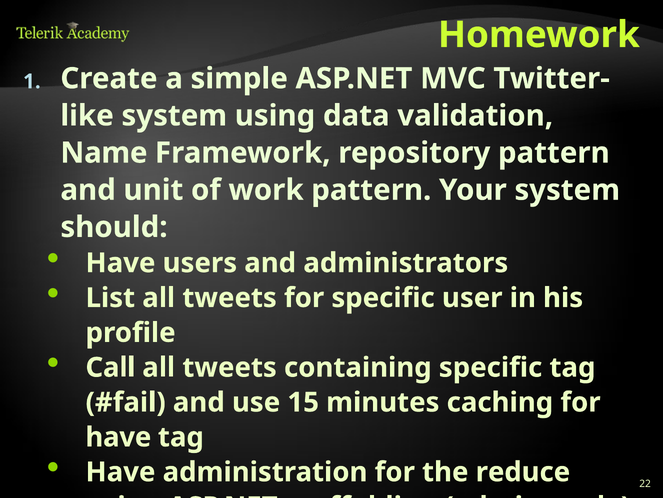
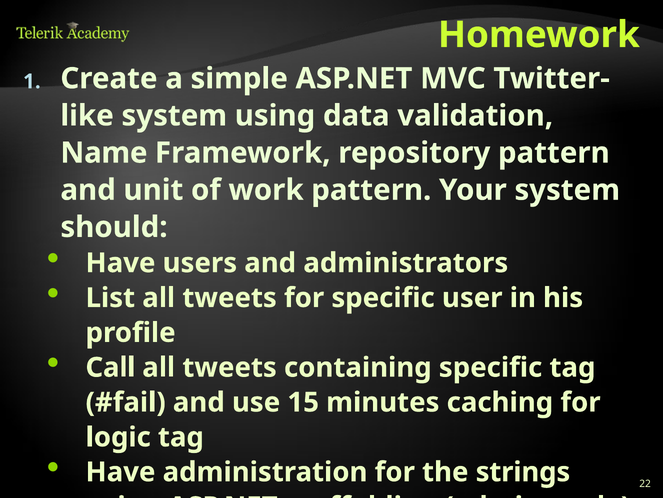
have: have -> logic (118, 437)
reduce: reduce -> strings (523, 471)
